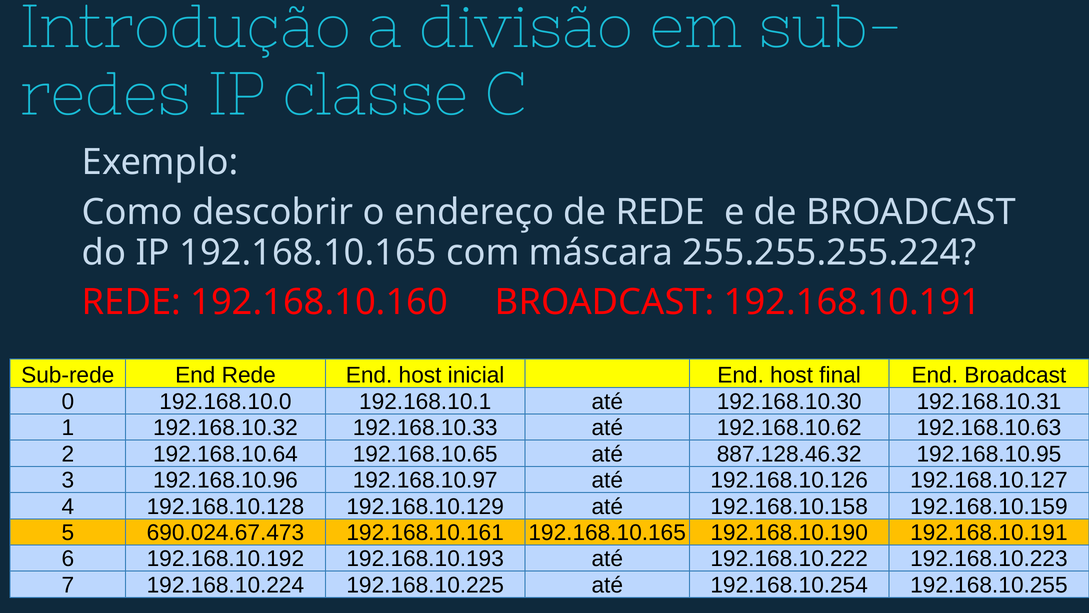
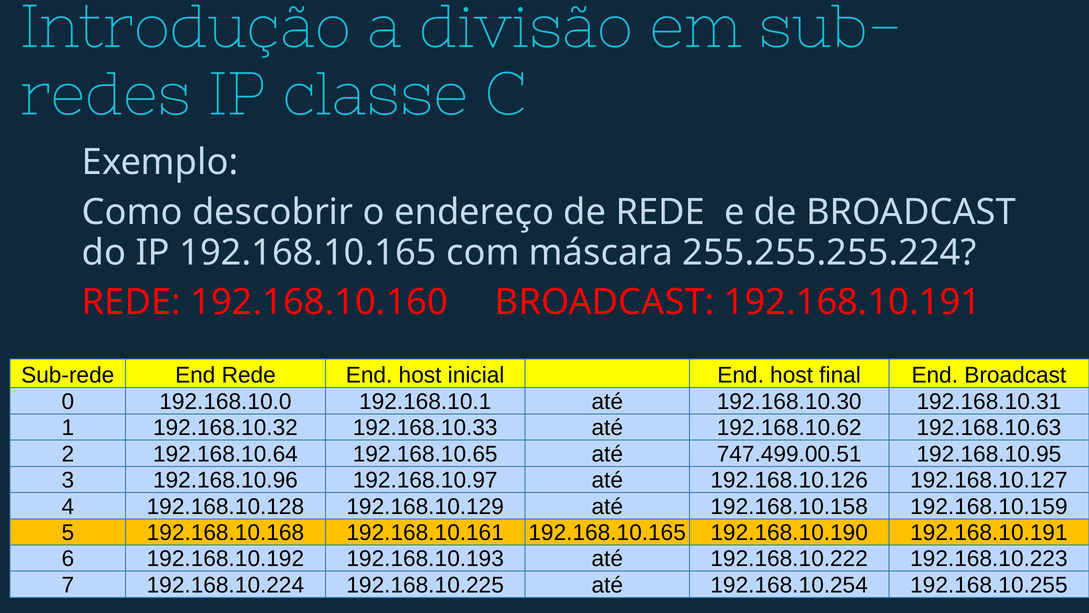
887.128.46.32: 887.128.46.32 -> 747.499.00.51 (789, 454)
690.024.67.473: 690.024.67.473 -> 192.168.10.168 (225, 532)
